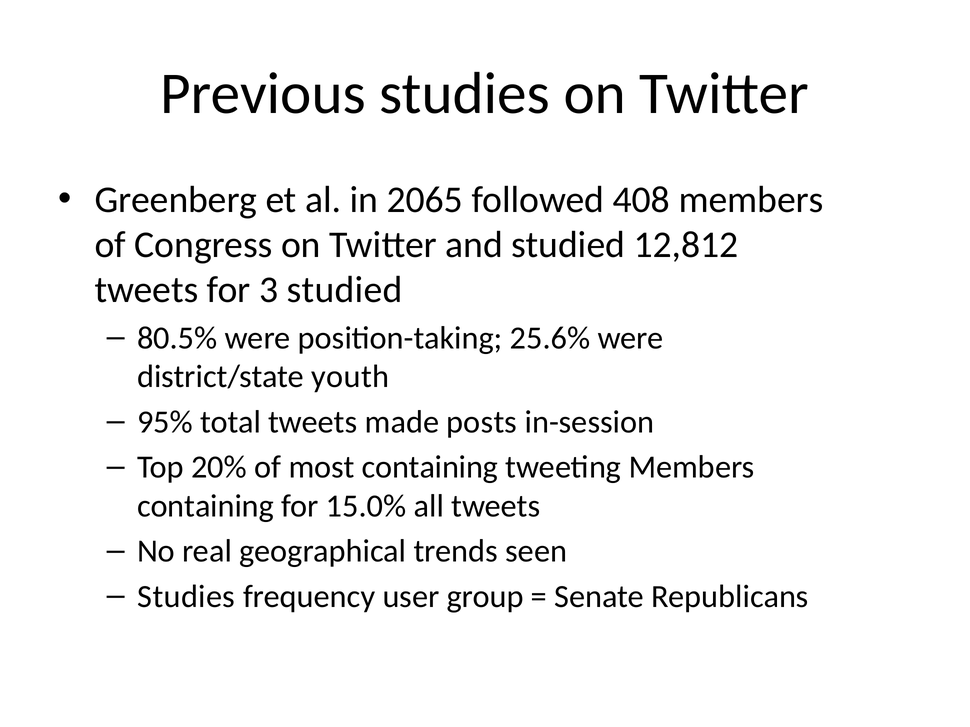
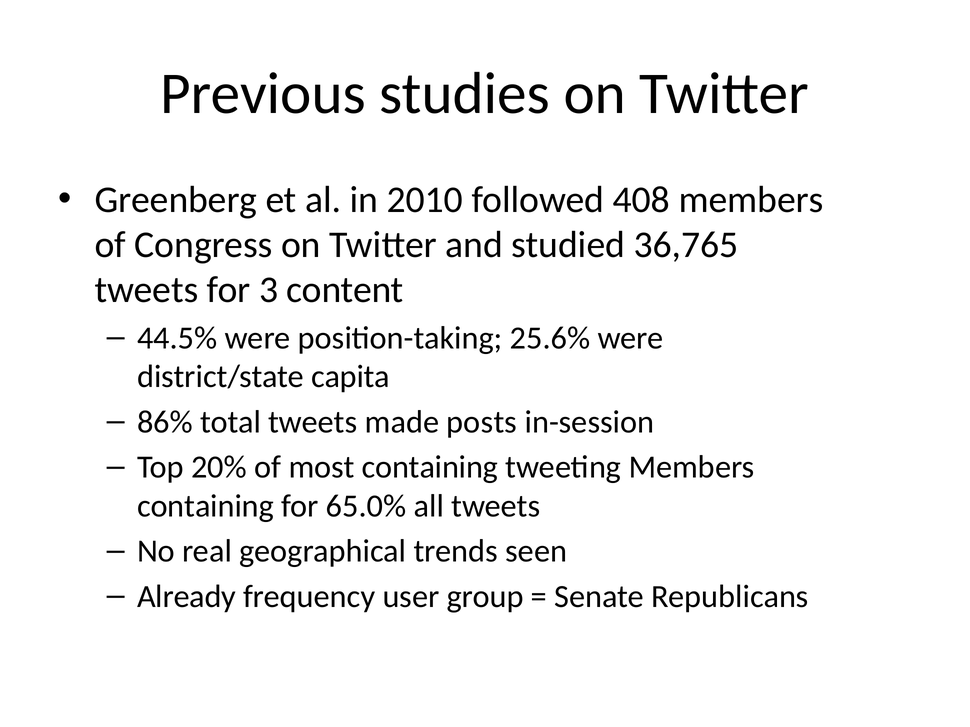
2065: 2065 -> 2010 (425, 200)
12,812: 12,812 -> 36,765 (686, 245)
3 studied: studied -> content (345, 290)
80.5%: 80.5% -> 44.5% (177, 338)
youth: youth -> capita (351, 377)
95%: 95% -> 86% (165, 422)
15.0%: 15.0% -> 65.0% (366, 506)
Studies: Studies -> Already (187, 597)
